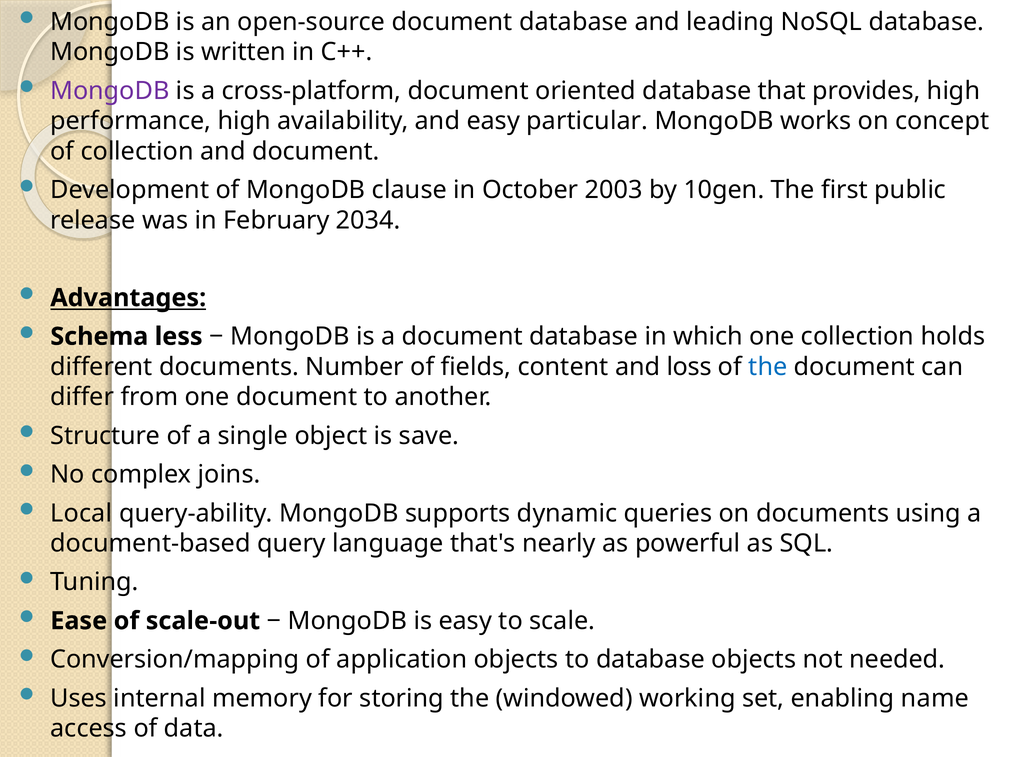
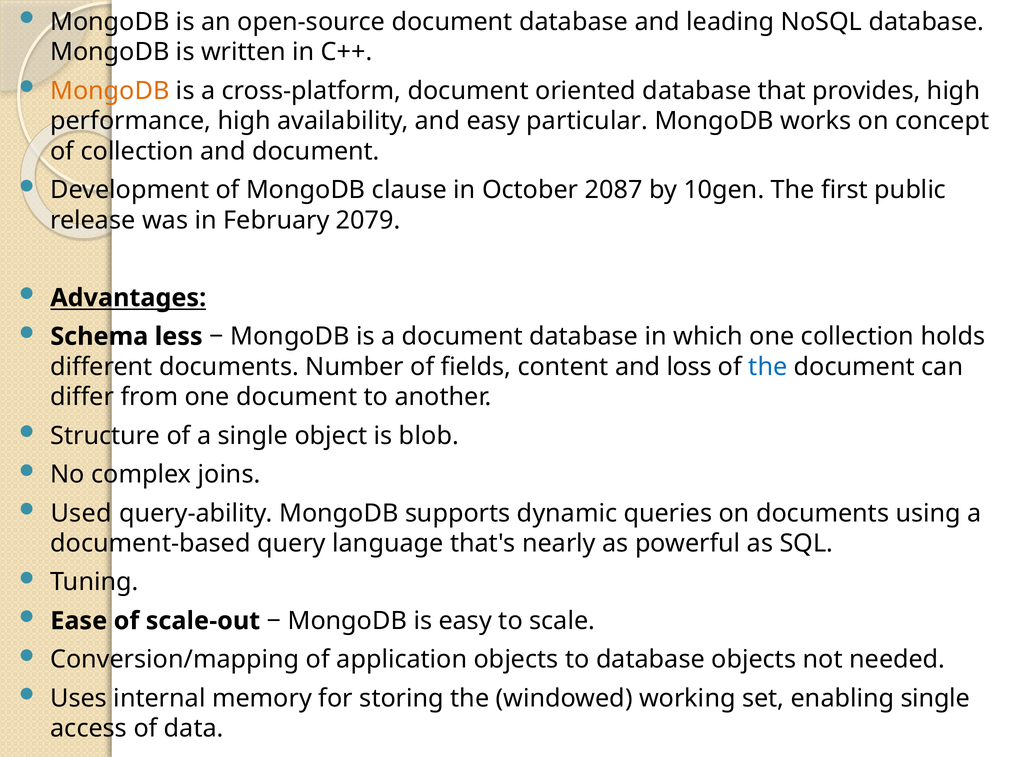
MongoDB colour: purple -> orange (110, 91)
2003: 2003 -> 2087 (614, 190)
2034: 2034 -> 2079 (368, 220)
save: save -> blob (429, 436)
Local: Local -> Used (81, 513)
enabling name: name -> single (935, 698)
